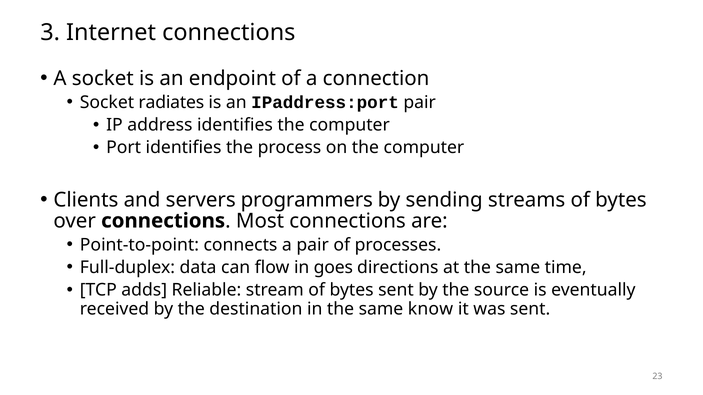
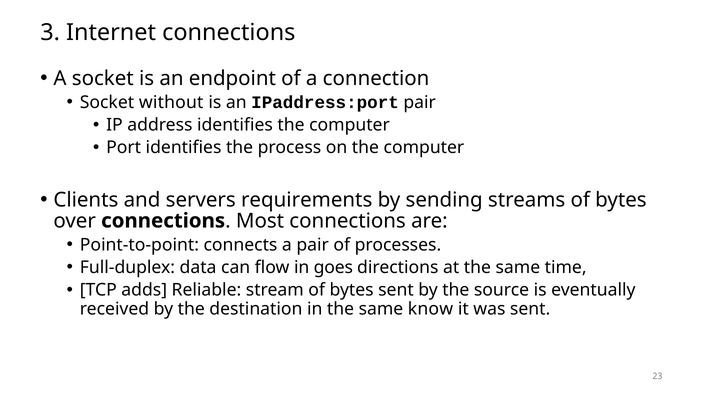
radiates: radiates -> without (171, 102)
programmers: programmers -> requirements (307, 200)
